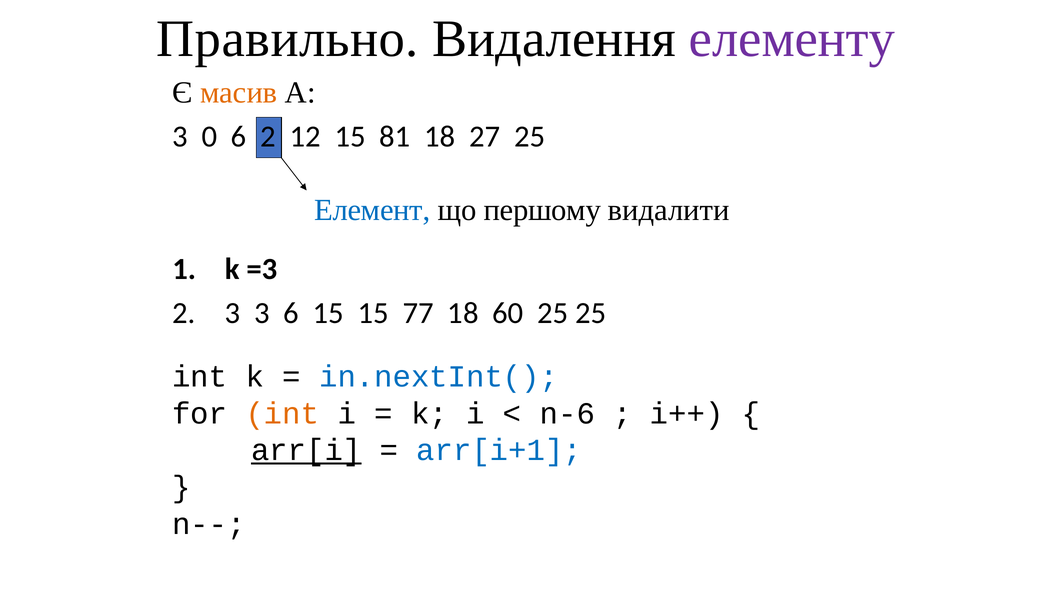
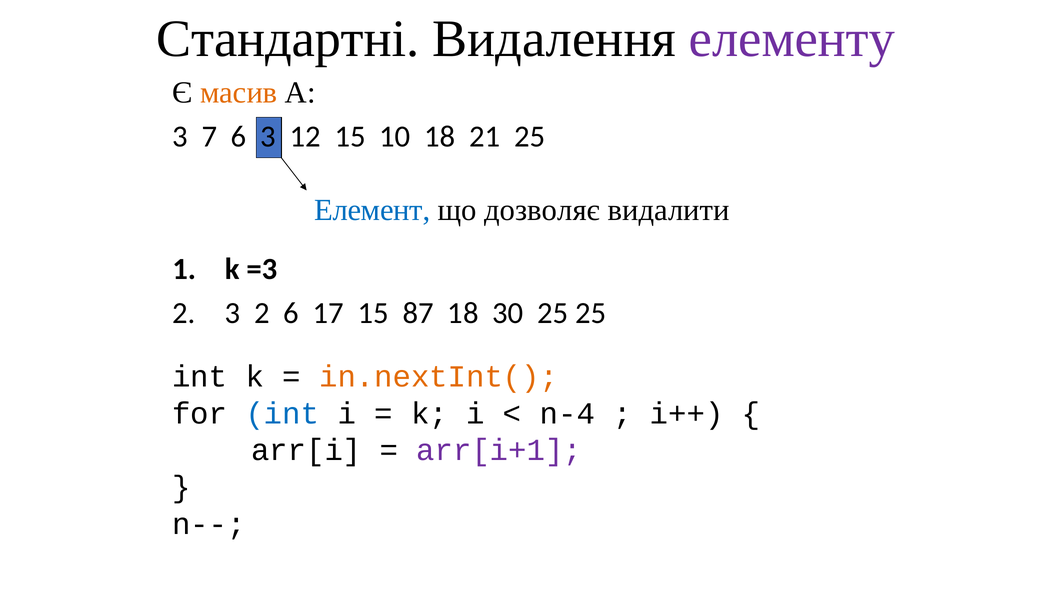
Правильно: Правильно -> Стандартні (288, 39)
0: 0 -> 7 (209, 137)
6 2: 2 -> 3 (268, 137)
81: 81 -> 10 (395, 137)
27: 27 -> 21 (485, 137)
першому: першому -> дозволяє (542, 210)
3 3: 3 -> 2 (262, 313)
6 15: 15 -> 17 (328, 313)
77: 77 -> 87 (418, 313)
60: 60 -> 30 (508, 313)
in.nextInt( colour: blue -> orange (439, 376)
int colour: orange -> blue (282, 413)
n-6: n-6 -> n-4 (567, 413)
arr[i underline: present -> none (306, 450)
arr[i+1 colour: blue -> purple (499, 450)
